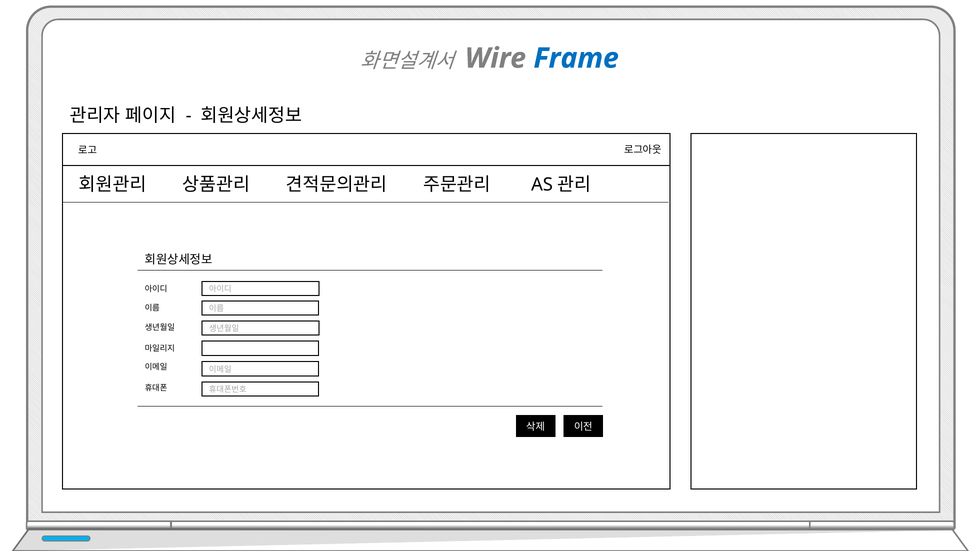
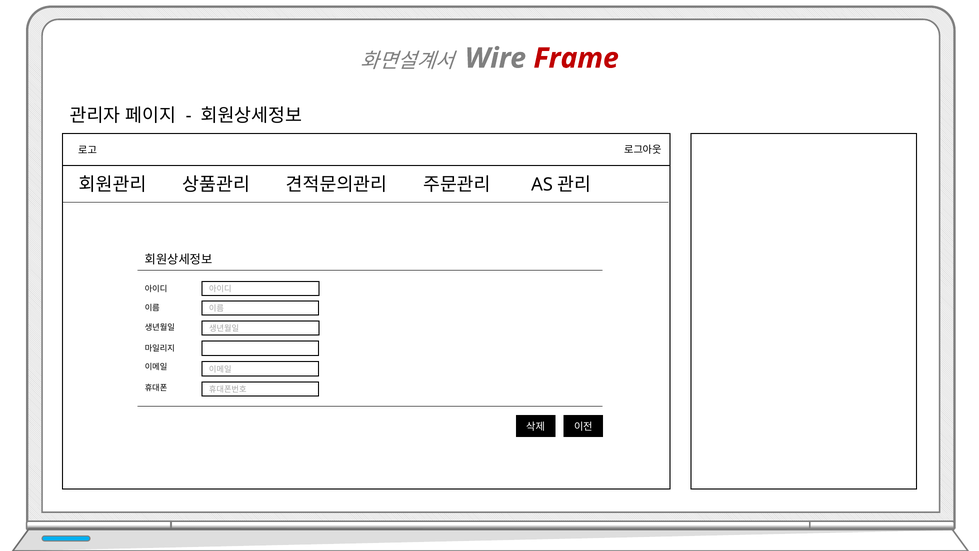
Frame colour: blue -> red (576, 58)
